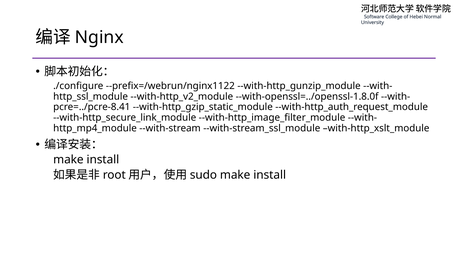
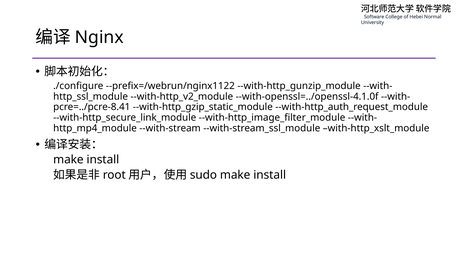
--with-openssl=../openssl-1.8.0f: --with-openssl=../openssl-1.8.0f -> --with-openssl=../openssl-4.1.0f (307, 96)
